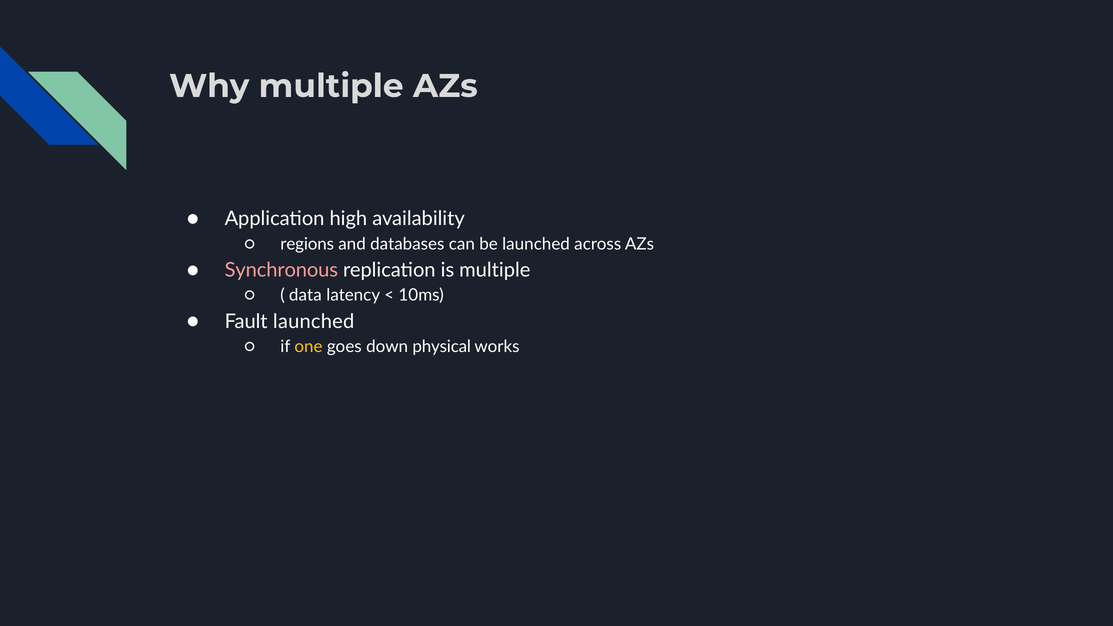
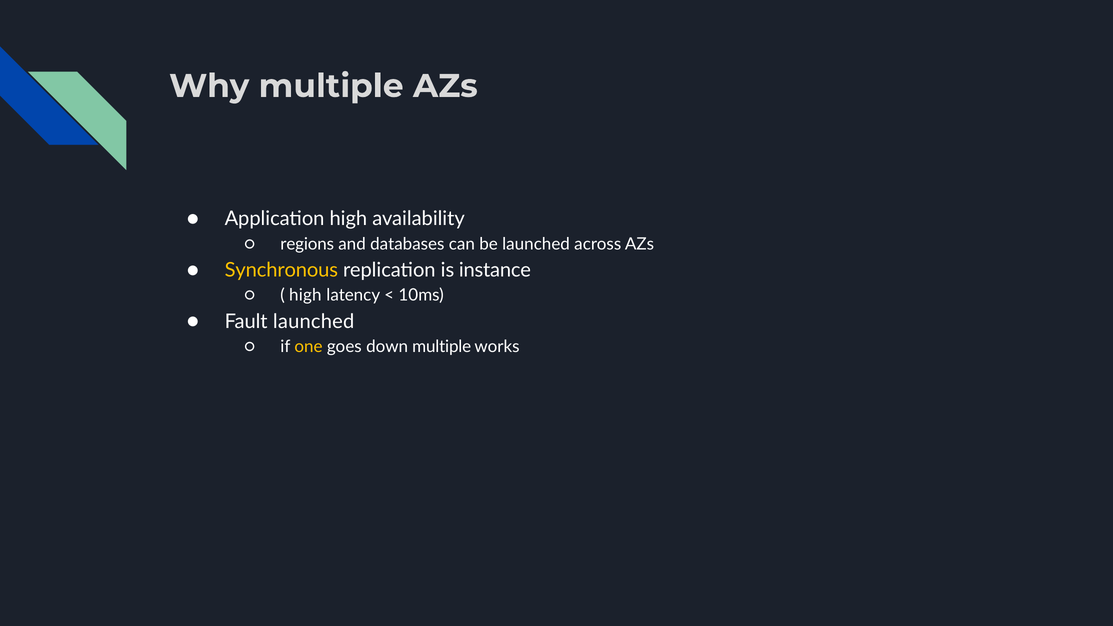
Synchronous colour: pink -> yellow (281, 270)
is multiple: multiple -> instance (495, 270)
data: data -> high (305, 295)
down physical: physical -> multiple (442, 347)
